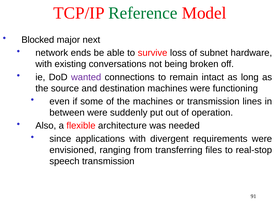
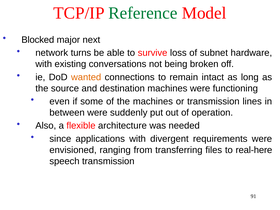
ends: ends -> turns (81, 53)
wanted colour: purple -> orange (86, 77)
real-stop: real-stop -> real-here (254, 150)
